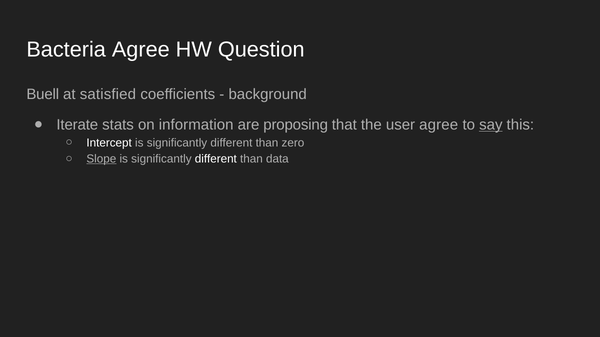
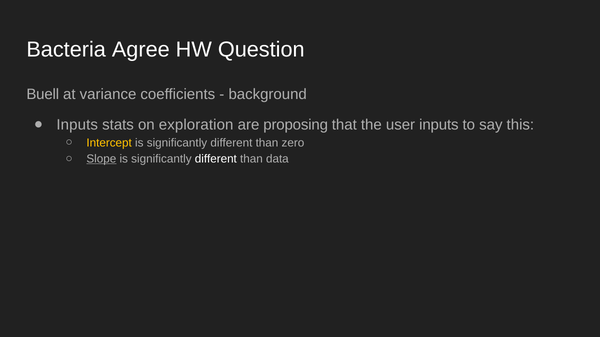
satisfied: satisfied -> variance (108, 94)
Iterate: Iterate -> Inputs (77, 125)
information: information -> exploration (196, 125)
user agree: agree -> inputs (439, 125)
say underline: present -> none (491, 125)
Intercept colour: white -> yellow (109, 143)
